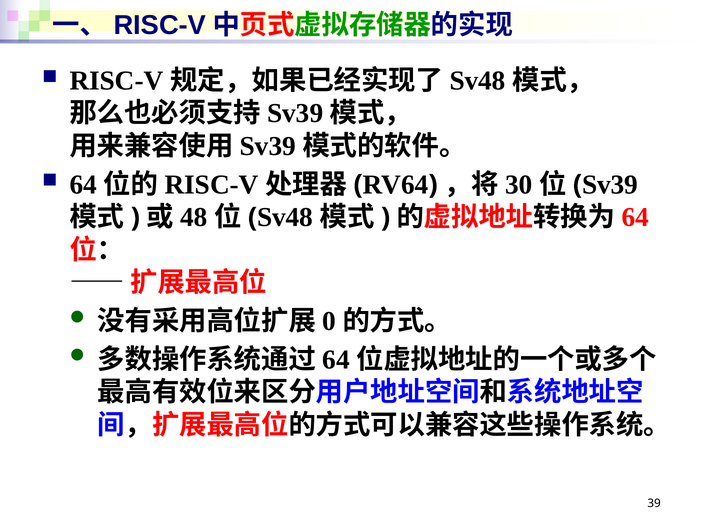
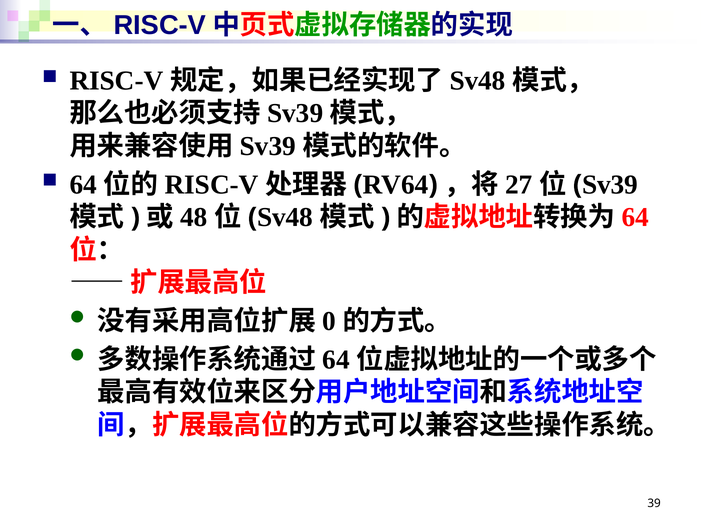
30: 30 -> 27 (519, 185)
